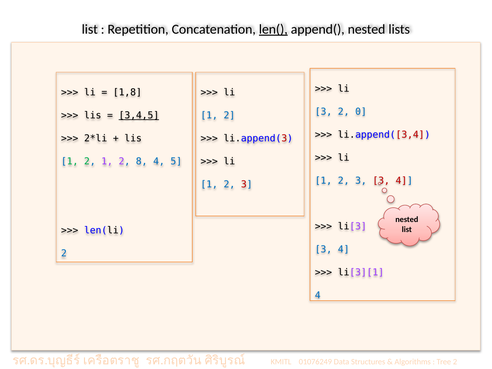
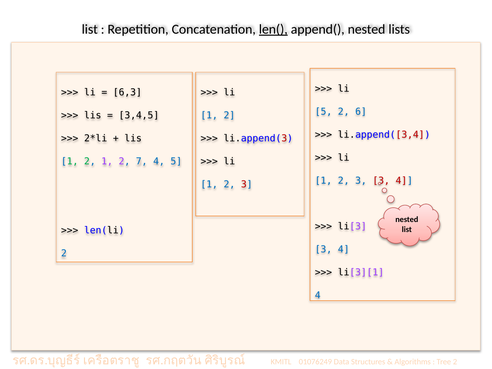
1,8: 1,8 -> 6,3 (127, 92)
3: 3 -> 5 (323, 112)
0: 0 -> 6 (361, 112)
3,4,5 underline: present -> none (139, 115)
8: 8 -> 7 (142, 161)
